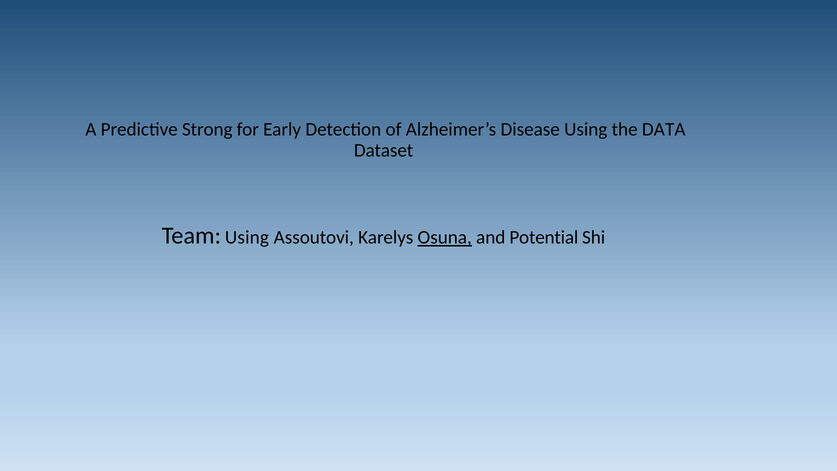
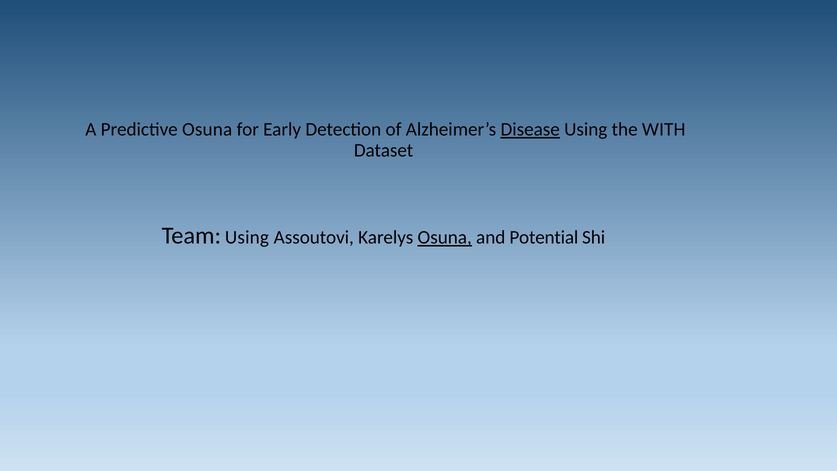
Predictive Strong: Strong -> Osuna (207, 130)
Disease underline: none -> present (530, 130)
DATA: DATA -> WITH (664, 130)
